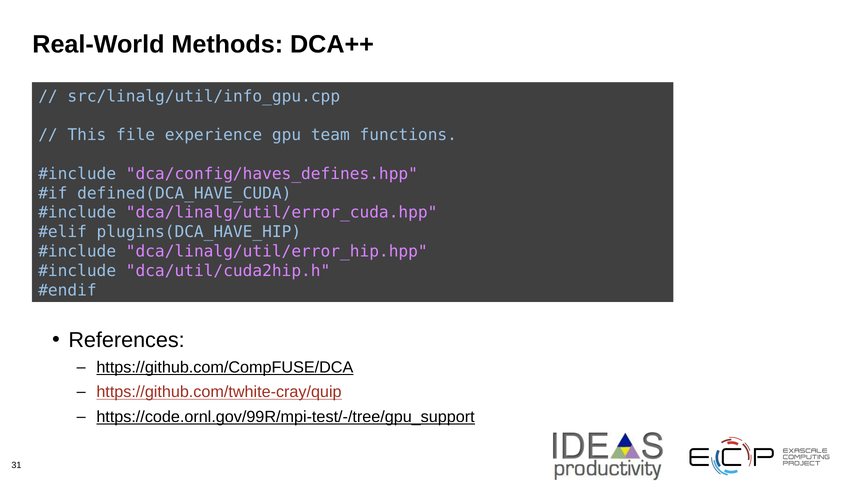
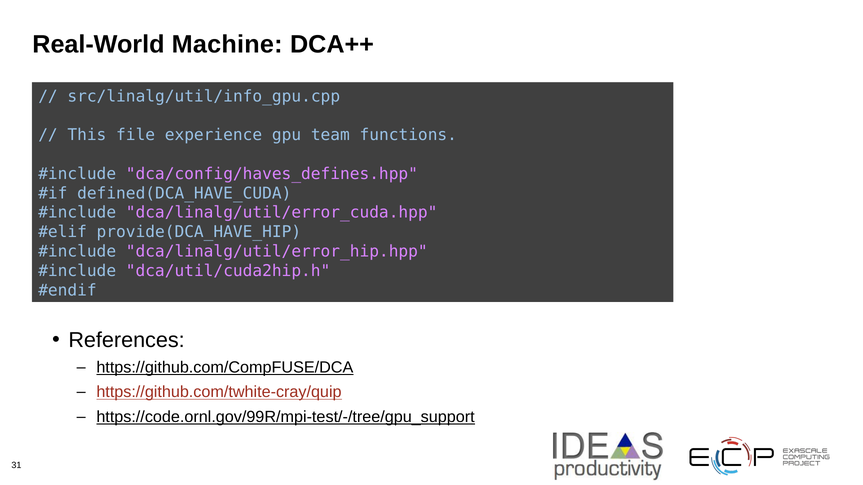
Methods: Methods -> Machine (227, 45)
plugins(DCA_HAVE_HIP: plugins(DCA_HAVE_HIP -> provide(DCA_HAVE_HIP (199, 232)
